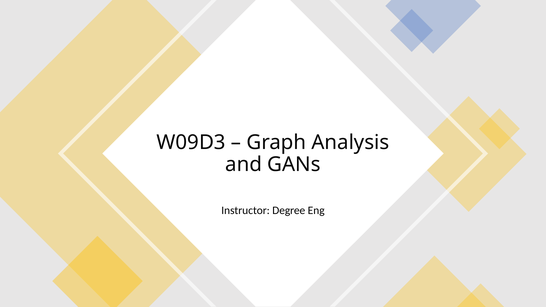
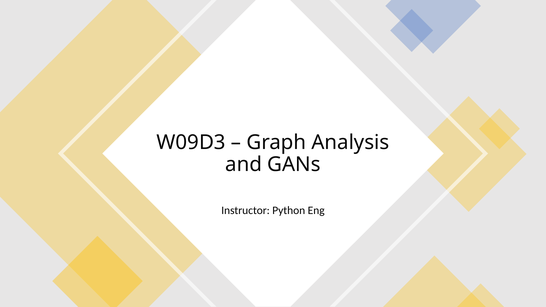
Degree: Degree -> Python (289, 211)
